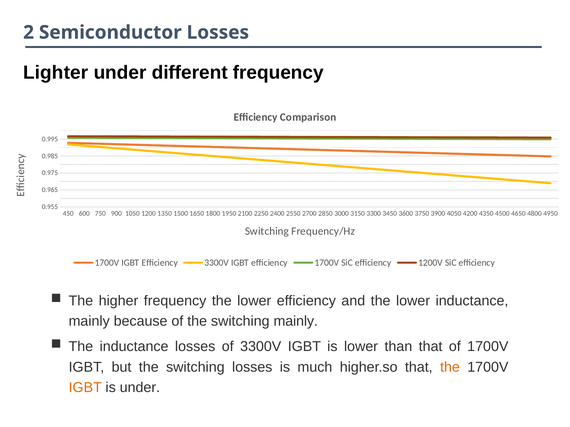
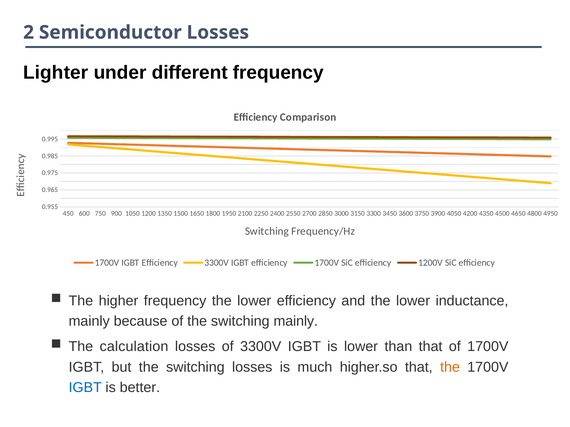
The inductance: inductance -> calculation (134, 347)
IGBT colour: orange -> blue (85, 388)
is under: under -> better (140, 388)
